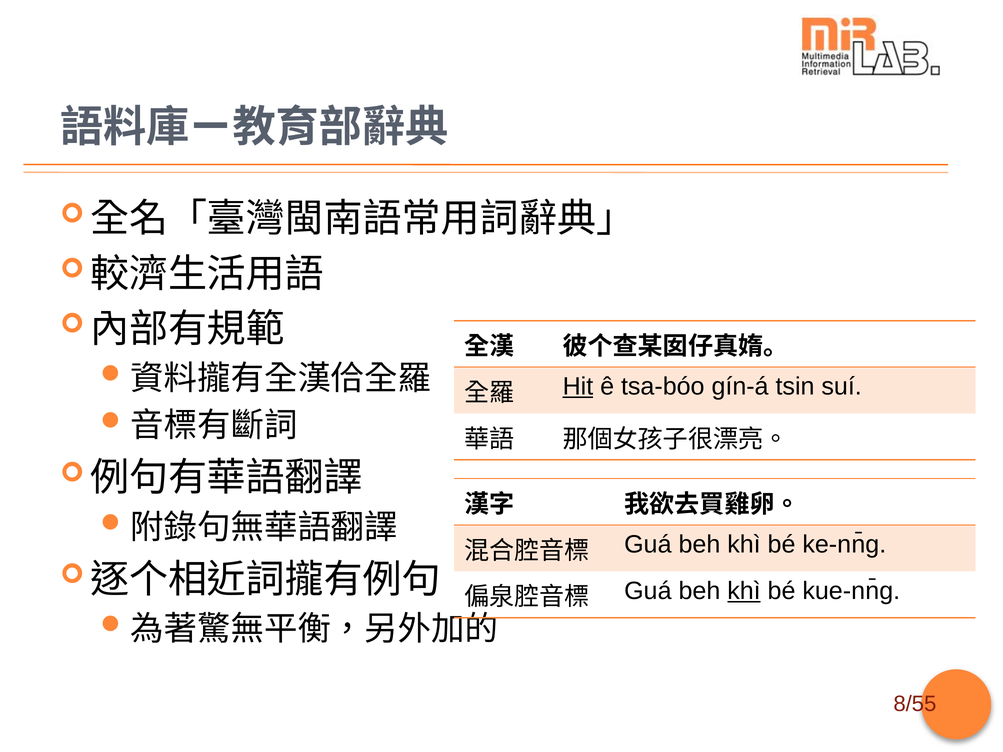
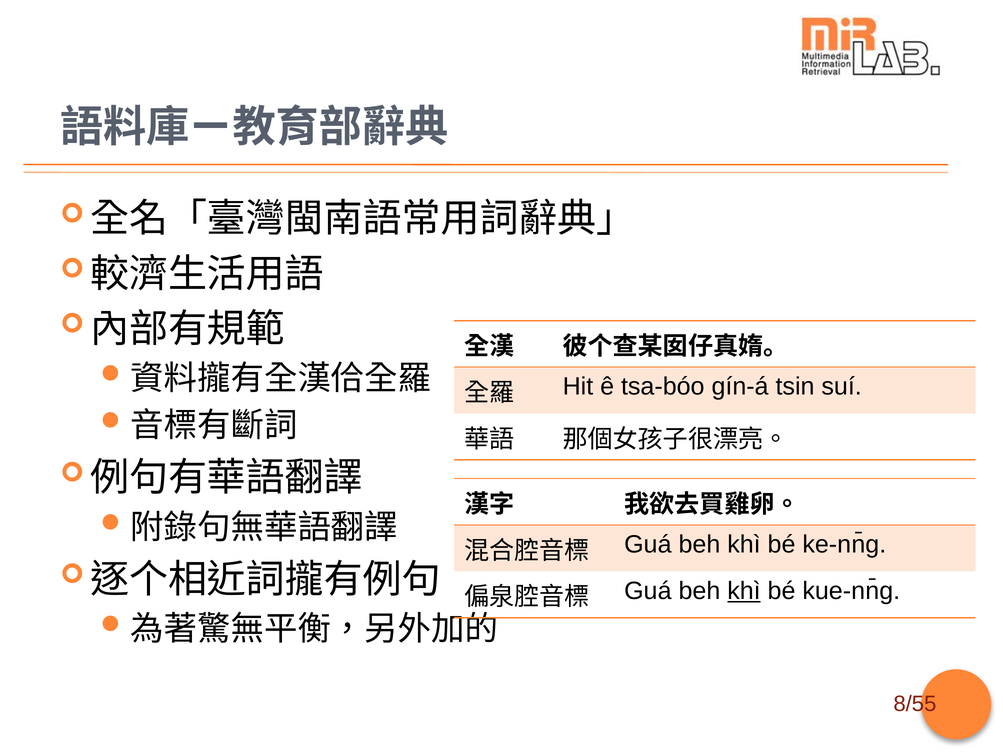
Hit underline: present -> none (578, 387)
